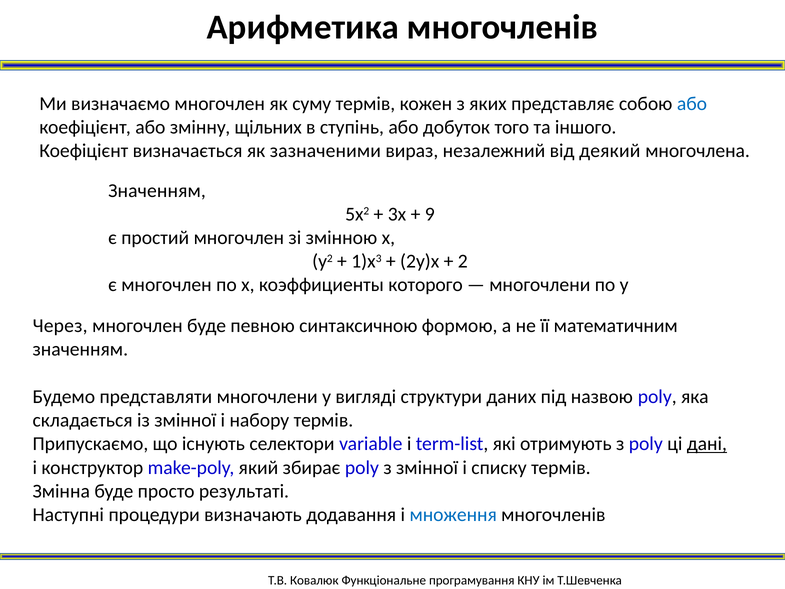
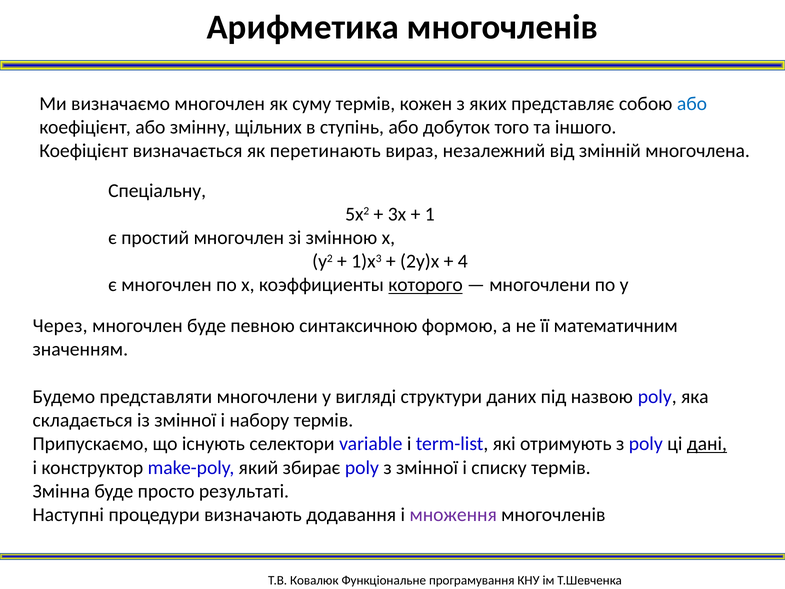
зазначеними: зазначеними -> перетинають (325, 151)
деякий: деякий -> змінній (610, 151)
Значенням: Значенням -> Спеціальну (157, 191)
9: 9 -> 1 (430, 214)
2: 2 -> 4 (463, 261)
которого underline: none -> present (426, 285)
множення colour: blue -> purple (453, 514)
